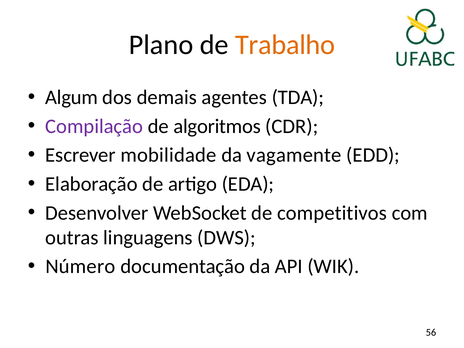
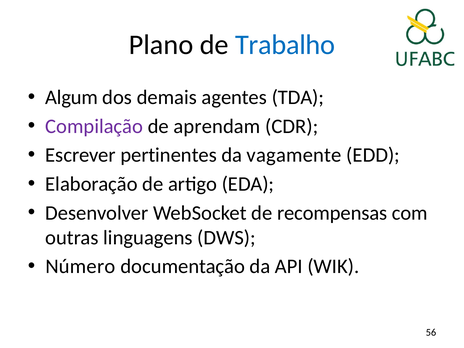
Trabalho colour: orange -> blue (285, 45)
algoritmos: algoritmos -> aprendam (217, 126)
mobilidade: mobilidade -> pertinentes (169, 155)
competitivos: competitivos -> recompensas (332, 213)
